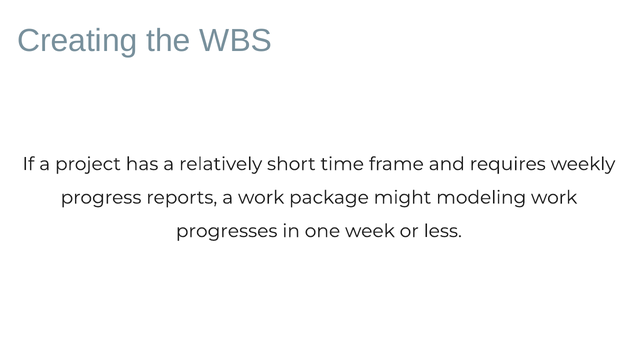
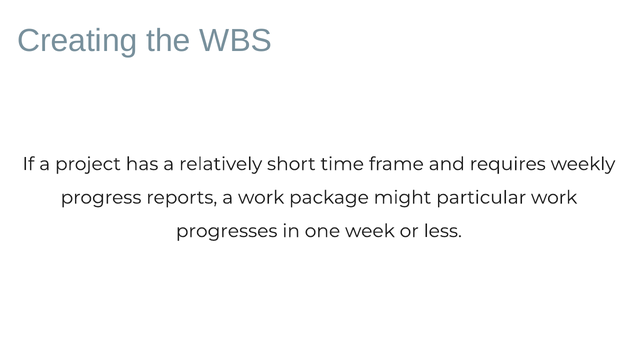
modeling: modeling -> particular (481, 197)
